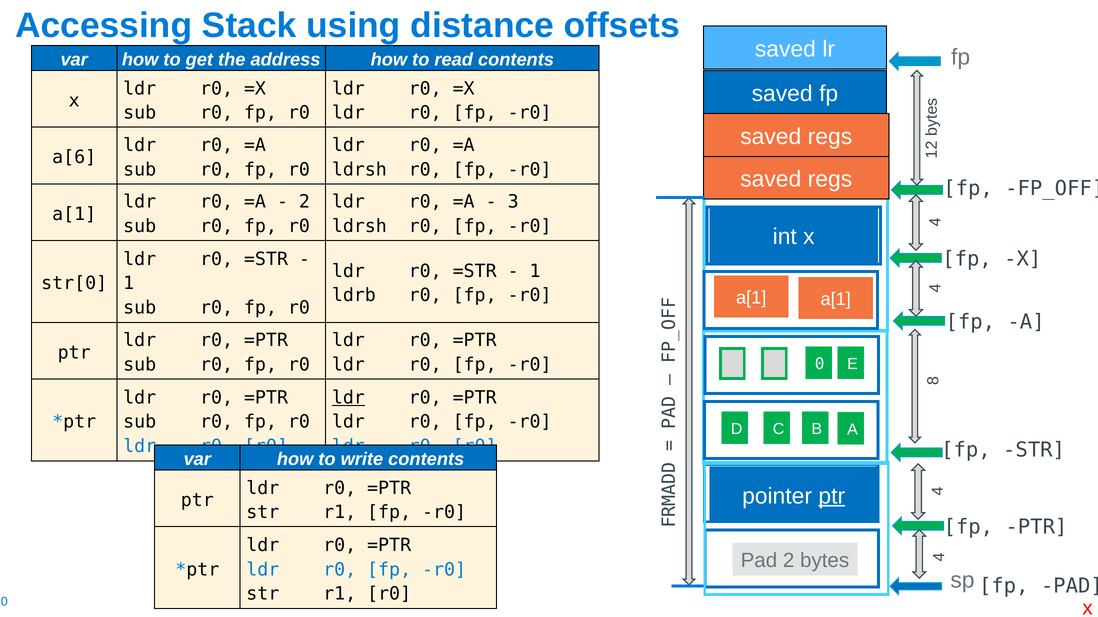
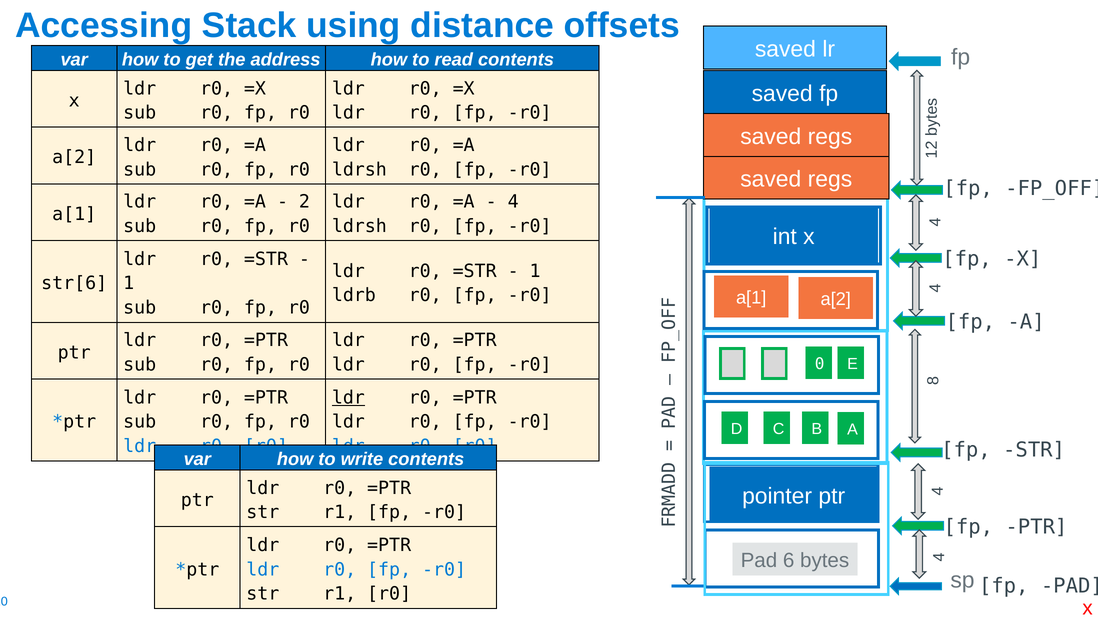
a[6: a[6 -> a[2 (74, 158)
3: 3 -> 4 (513, 202)
str[0: str[0 -> str[6 (74, 284)
a[1: a[1 -> a[2 (836, 300)
ptr underline: present -> none (832, 497)
Pad 2: 2 -> 6 (789, 561)
